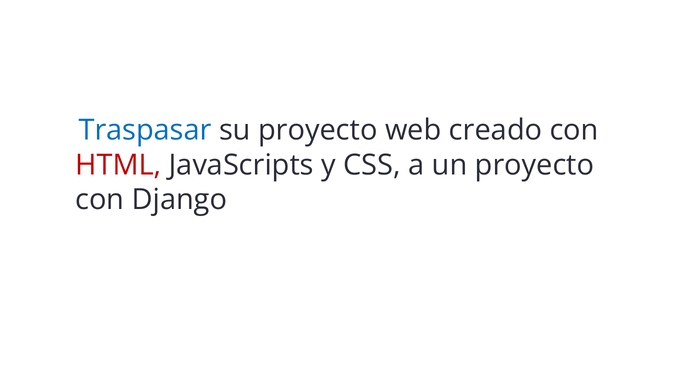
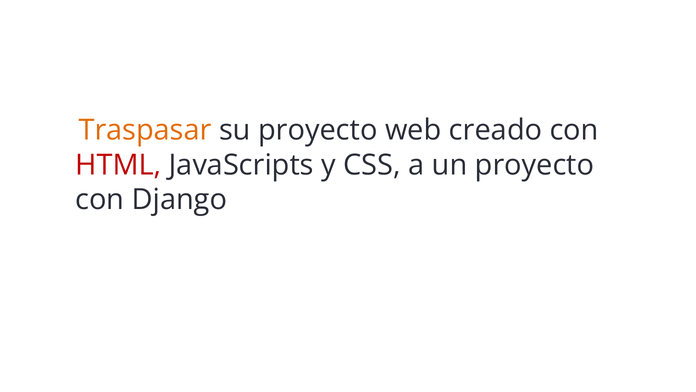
Traspasar colour: blue -> orange (145, 130)
